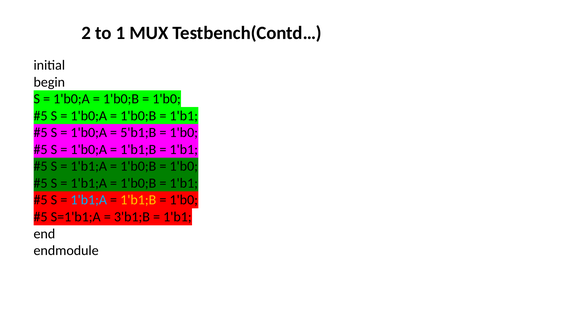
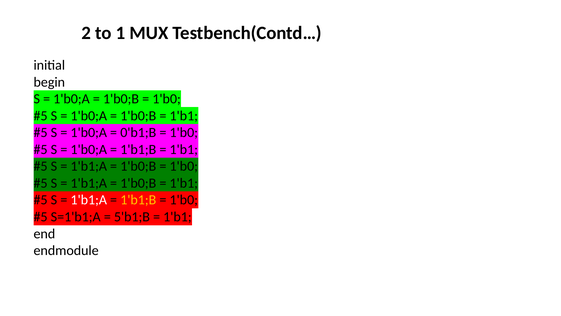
5'b1;B: 5'b1;B -> 0'b1;B (138, 132)
1'b1;A colour: light blue -> white (89, 200)
3'b1;B: 3'b1;B -> 5'b1;B (132, 217)
